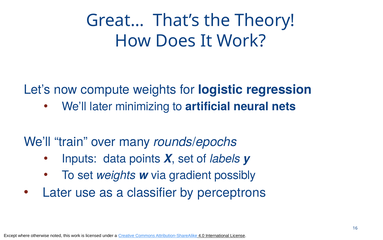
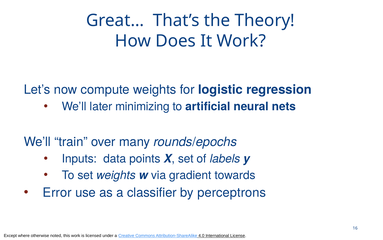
possibly: possibly -> towards (235, 175)
Later: Later -> Error (57, 192)
